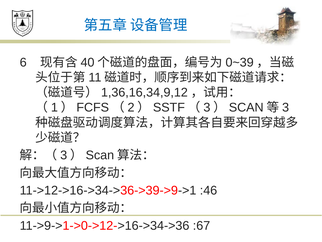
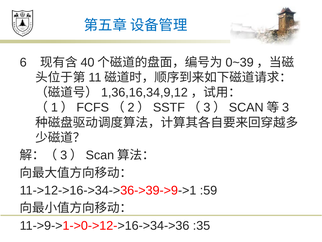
:46: :46 -> :59 (209, 190)
:67: :67 -> :35 (201, 225)
